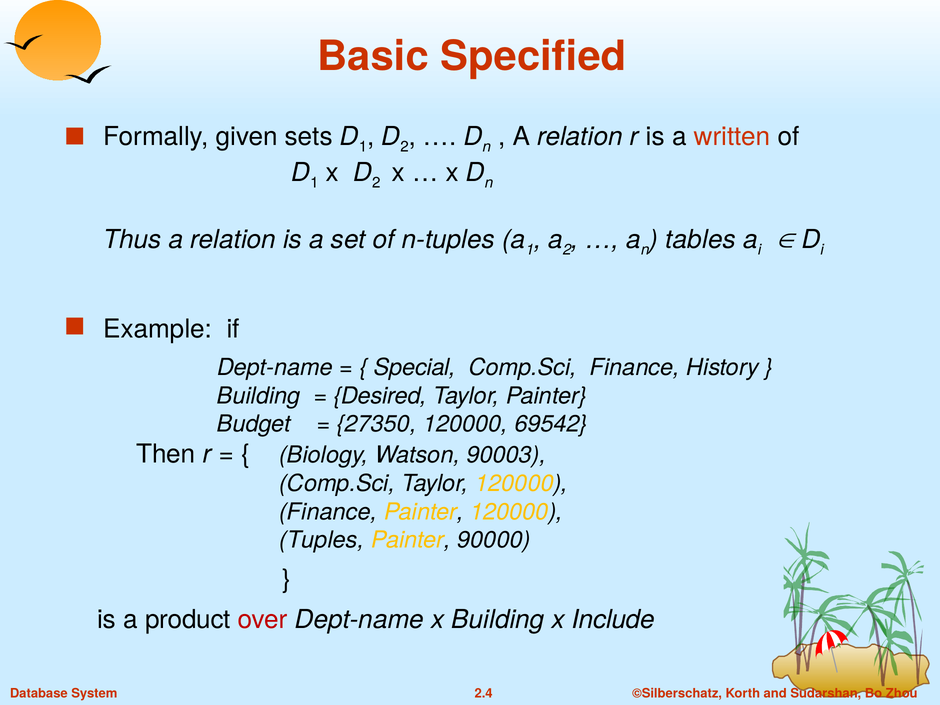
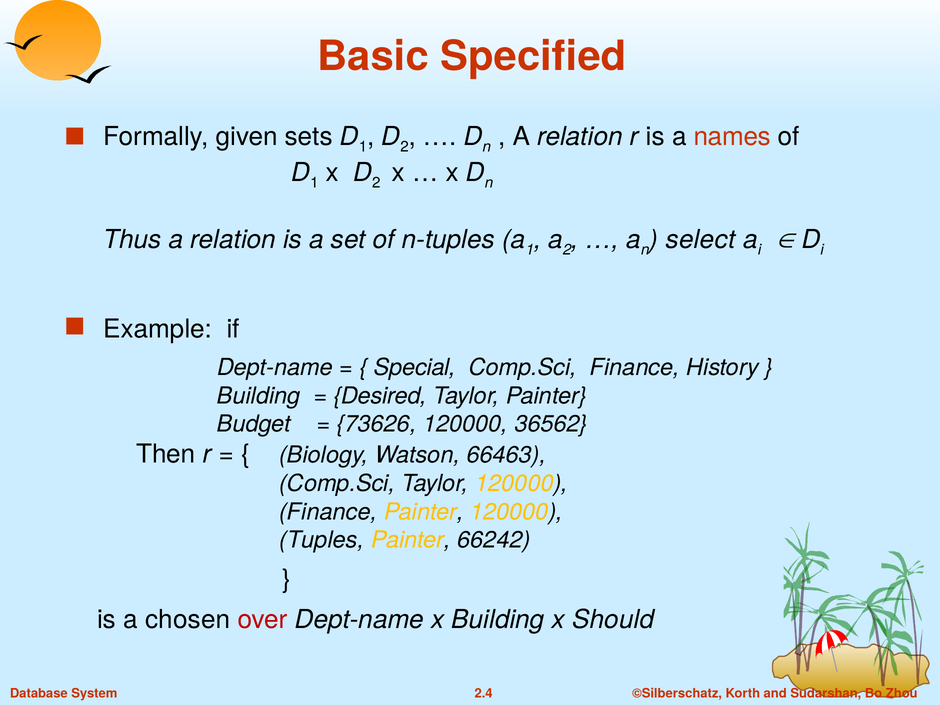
written: written -> names (732, 137)
tables: tables -> select (701, 239)
27350: 27350 -> 73626 (377, 424)
69542: 69542 -> 36562 (551, 424)
90003: 90003 -> 66463 (506, 455)
90000: 90000 -> 66242 (494, 540)
product: product -> chosen (188, 620)
Include: Include -> Should (613, 620)
